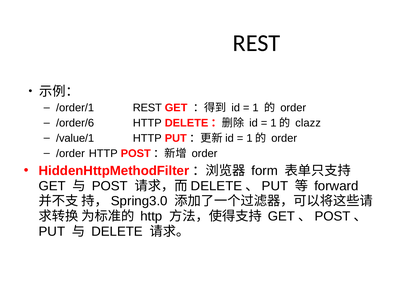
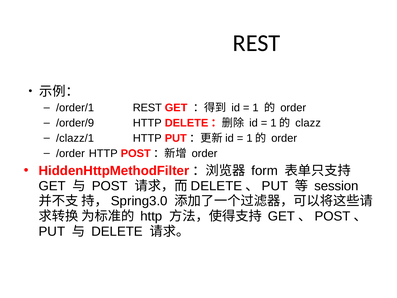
/order/6: /order/6 -> /order/9 (75, 123)
/value/1: /value/1 -> /clazz/1 (75, 138)
forward: forward -> session (336, 186)
